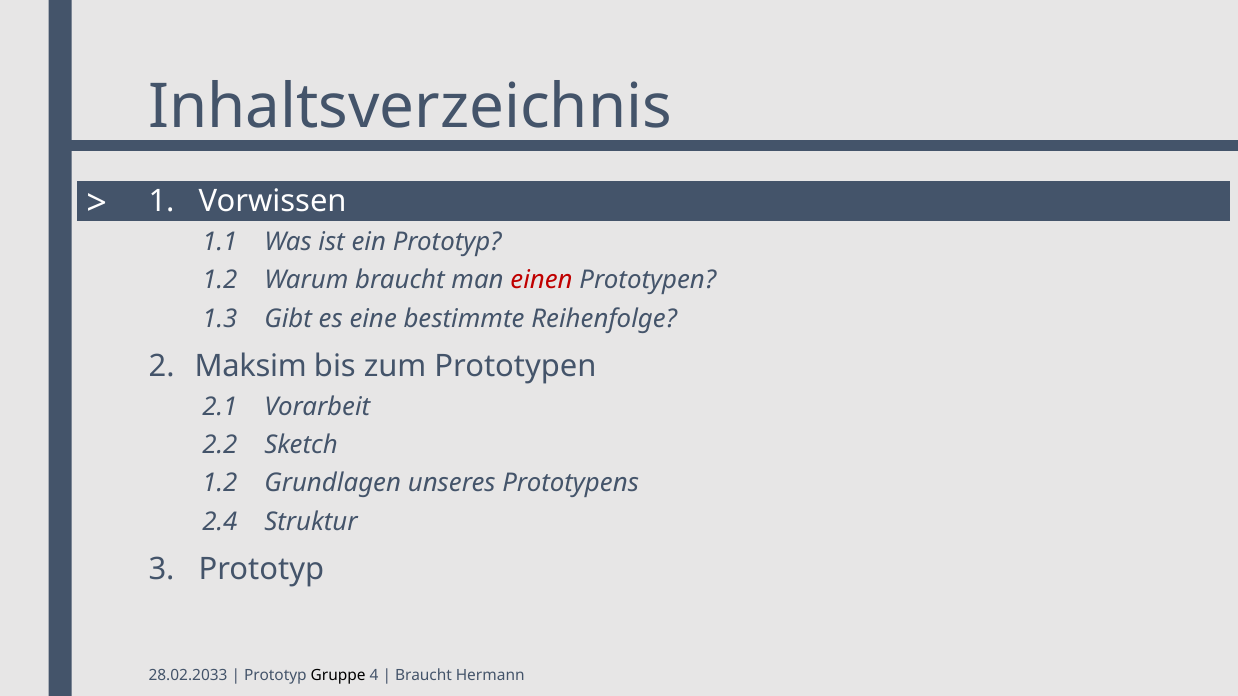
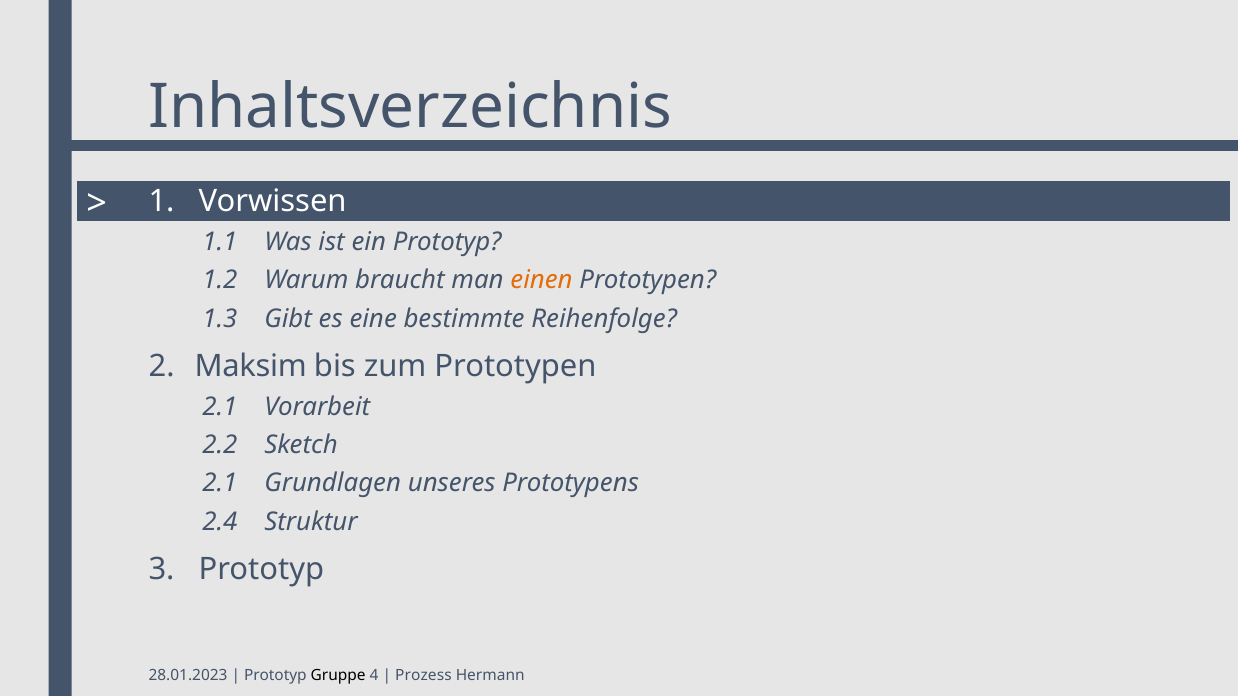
einen colour: red -> orange (542, 281)
1.2: 1.2 -> 2.1 (220, 484)
28.02.2033: 28.02.2033 -> 28.01.2023 (188, 676)
Braucht: Braucht -> Prozess (423, 676)
